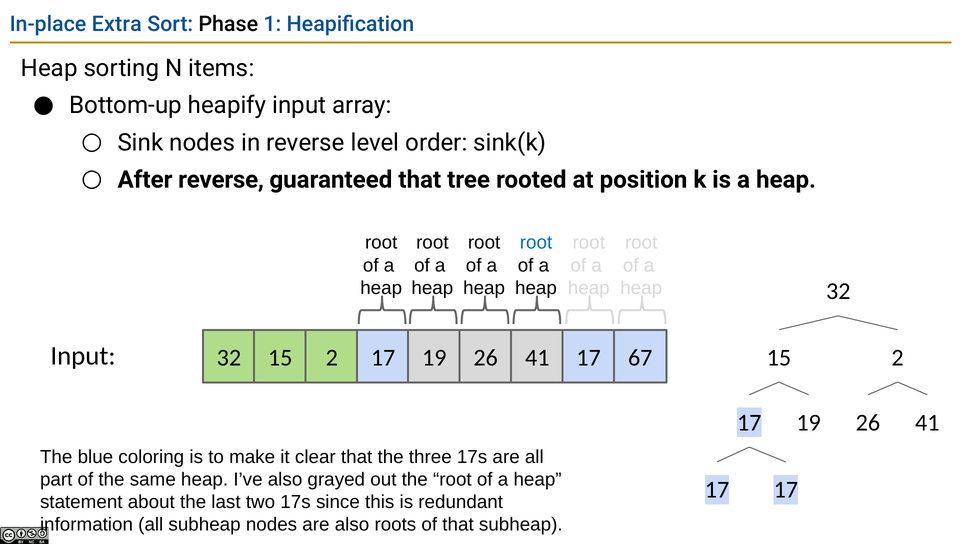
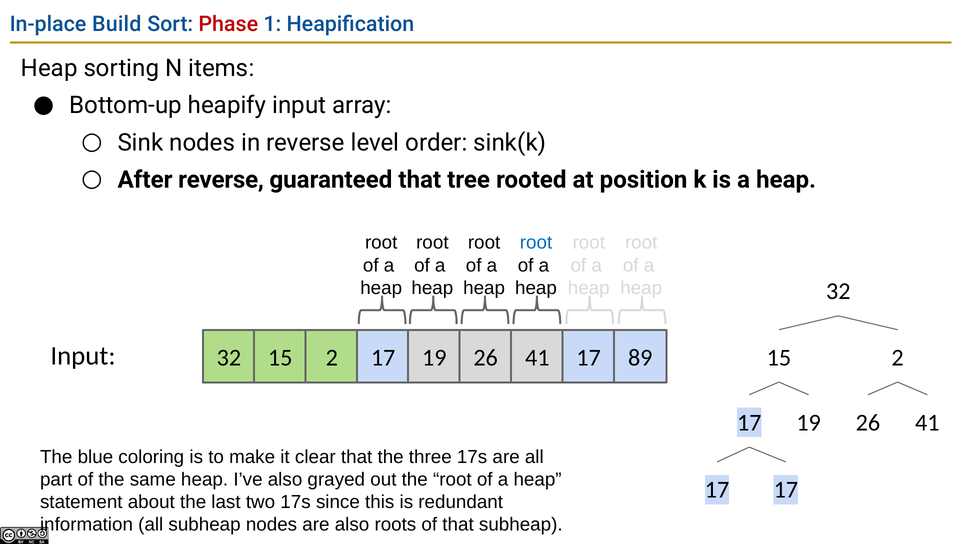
Extra: Extra -> Build (117, 24)
Phase colour: black -> red (228, 24)
67: 67 -> 89 (640, 358)
